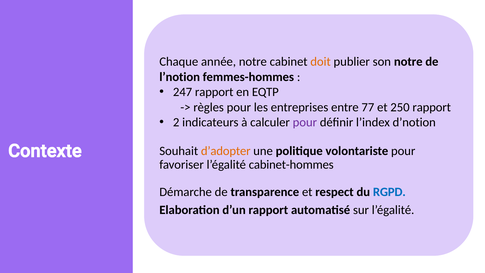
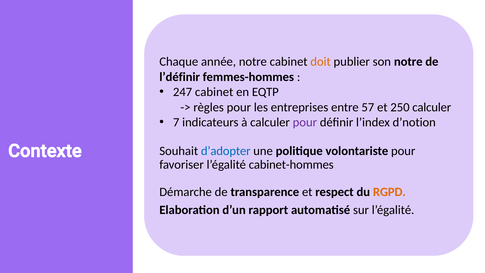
l’notion: l’notion -> l’définir (180, 77)
247 rapport: rapport -> cabinet (214, 92)
77: 77 -> 57 (368, 107)
250 rapport: rapport -> calculer (432, 107)
2: 2 -> 7 (176, 122)
d’adopter colour: orange -> blue (226, 151)
RGPD colour: blue -> orange (389, 192)
